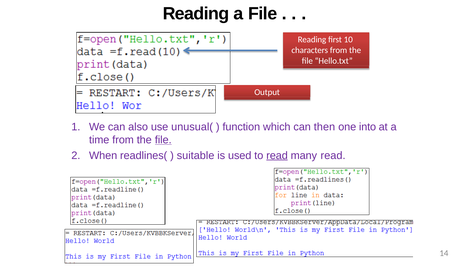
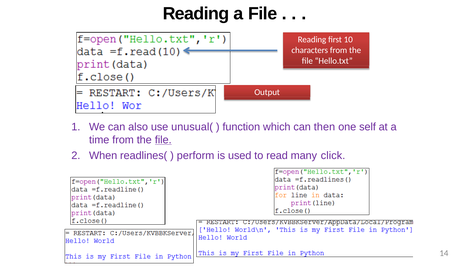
into: into -> self (368, 127)
suitable: suitable -> perform (196, 155)
read underline: present -> none (277, 155)
many read: read -> click (333, 155)
